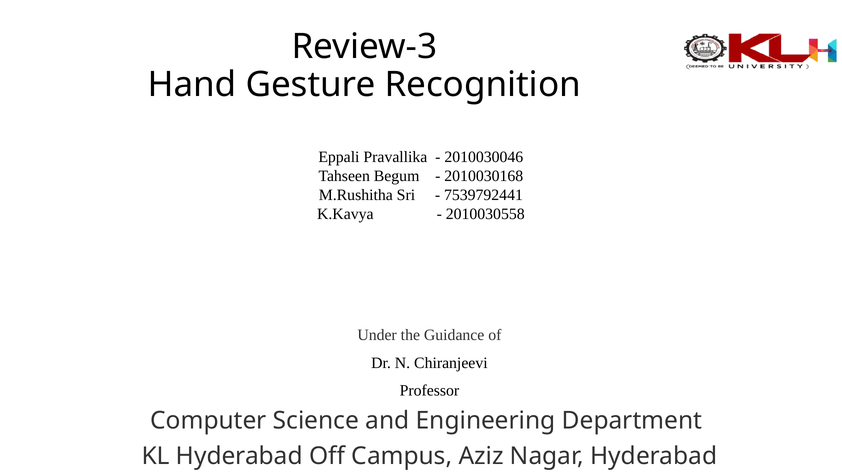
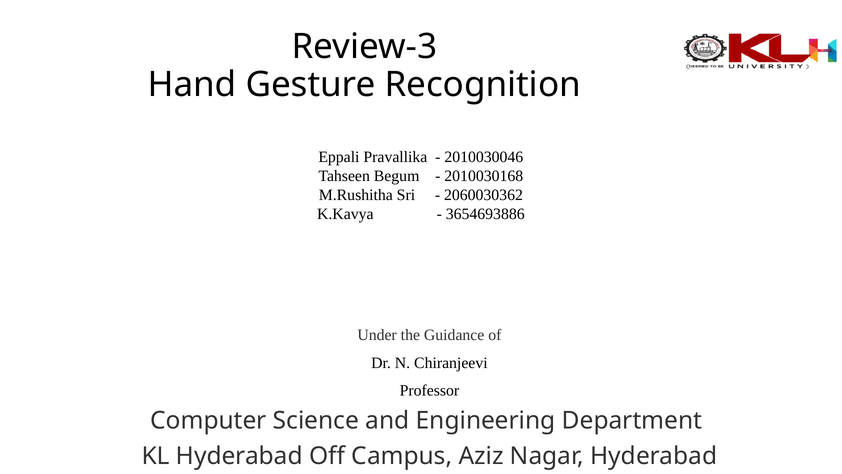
7539792441: 7539792441 -> 2060030362 (483, 195)
2010030558: 2010030558 -> 3654693886 (485, 214)
